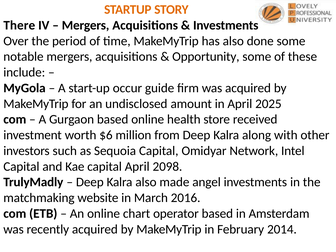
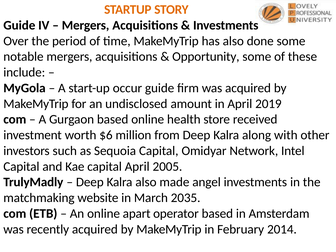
There: There -> Guide (19, 25)
2025: 2025 -> 2019 (268, 104)
2098: 2098 -> 2005 (167, 166)
2016: 2016 -> 2035 (186, 198)
chart: chart -> apart (137, 214)
